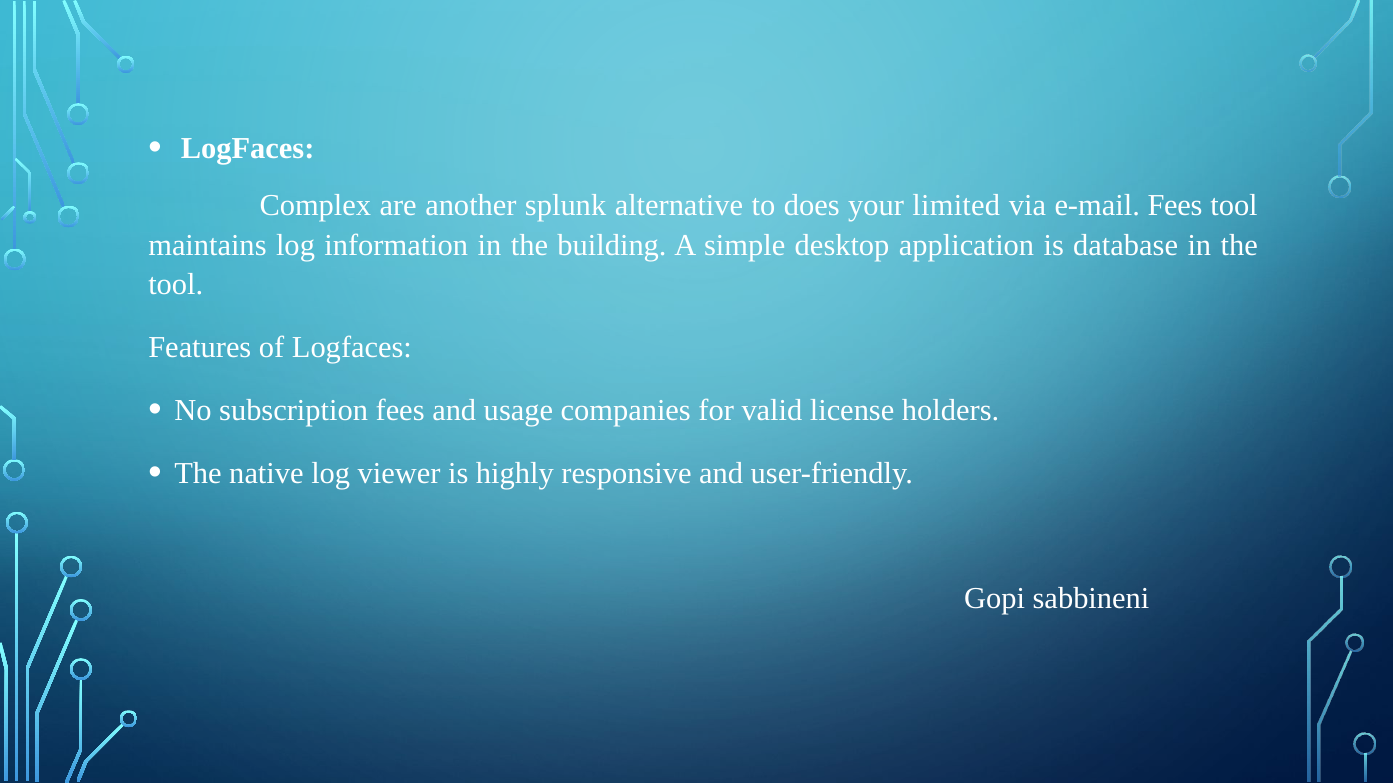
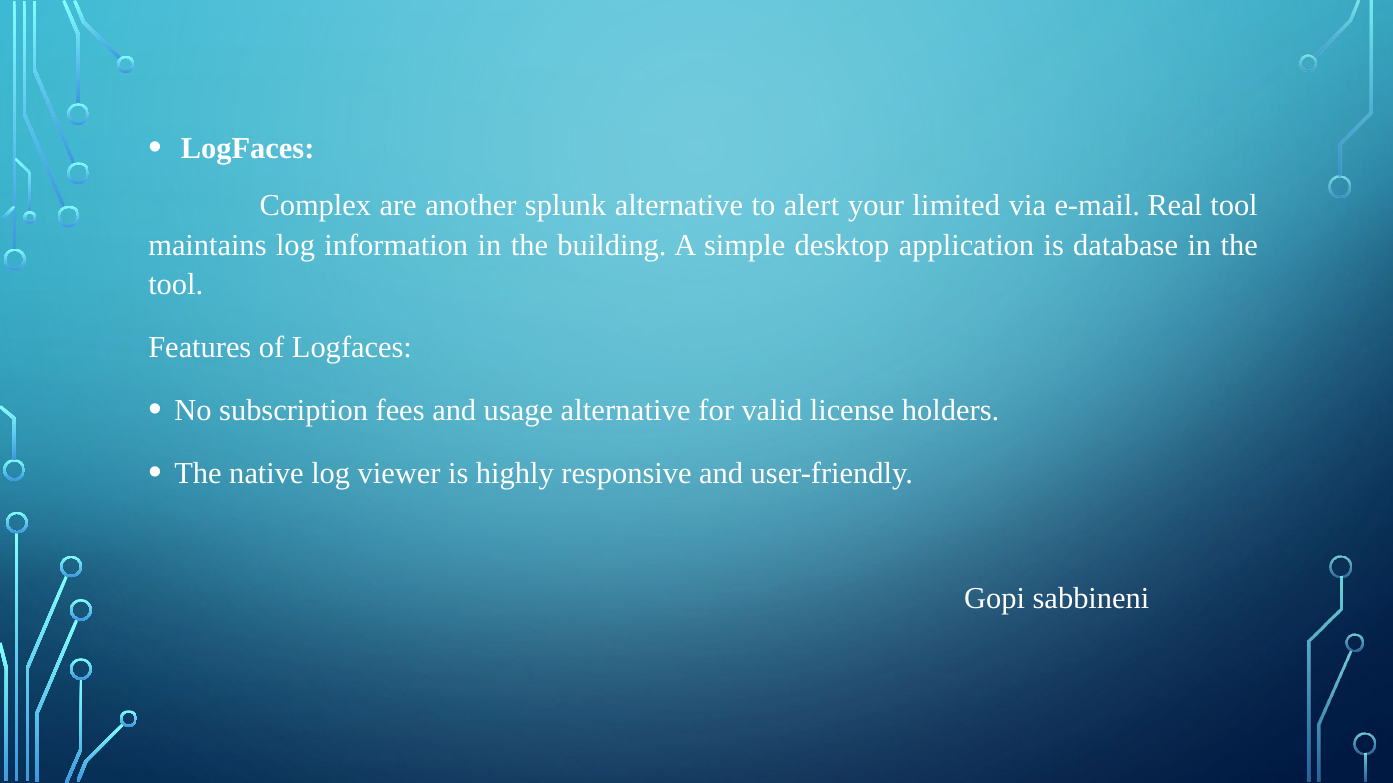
does: does -> alert (812, 206)
e-mail Fees: Fees -> Real (1175, 206)
usage companies: companies -> alternative (626, 411)
